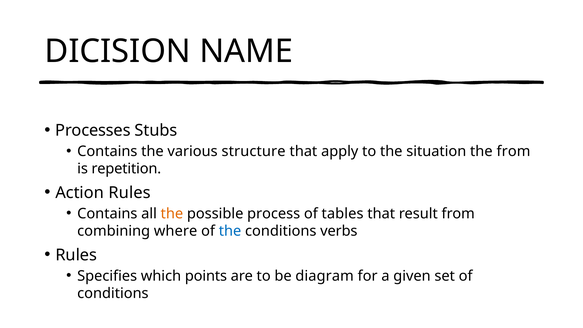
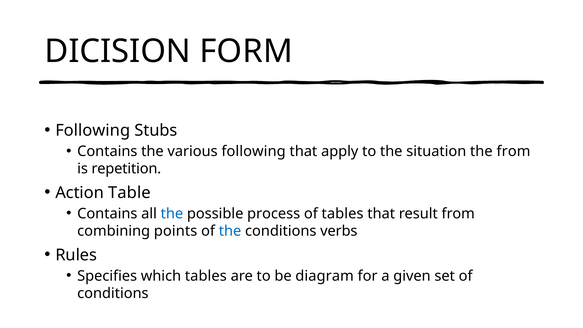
NAME: NAME -> FORM (246, 51)
Processes: Processes -> Following (93, 130)
various structure: structure -> following (254, 151)
Action Rules: Rules -> Table (130, 193)
the colour: orange -> blue (172, 214)
where: where -> points (176, 231)
which points: points -> tables (206, 276)
